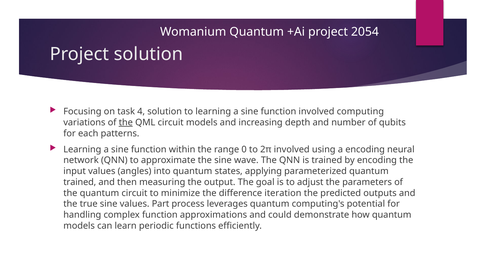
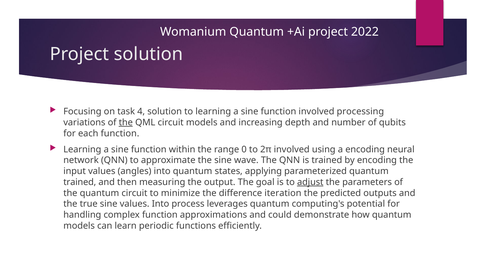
2054: 2054 -> 2022 (365, 32)
computing: computing -> processing (360, 112)
each patterns: patterns -> function (120, 134)
adjust underline: none -> present (310, 182)
values Part: Part -> Into (160, 204)
